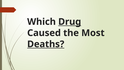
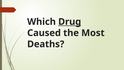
Deaths underline: present -> none (46, 44)
